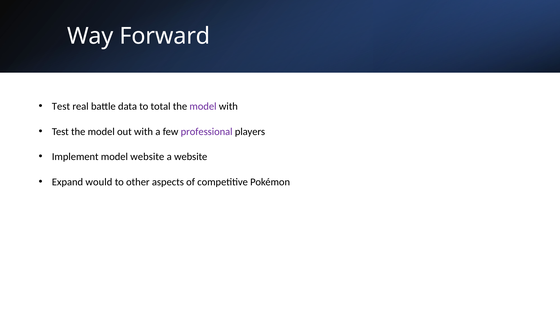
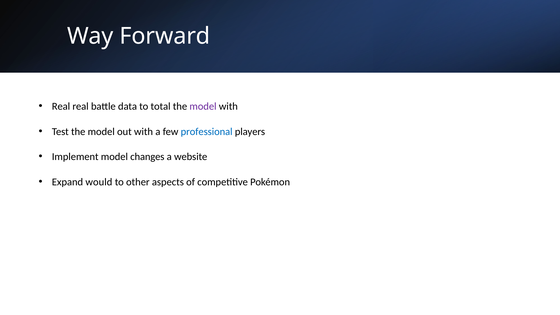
Test: Test -> Real (61, 106)
professional colour: purple -> blue (207, 132)
model website: website -> changes (147, 157)
